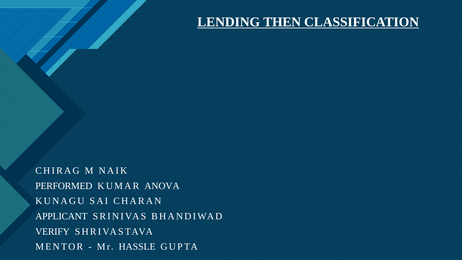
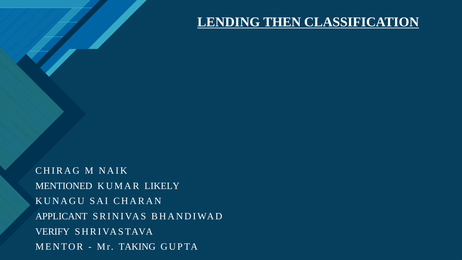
PERFORMED: PERFORMED -> MENTIONED (64, 186)
ANOVA: ANOVA -> LIKELY (162, 186)
HASSLE: HASSLE -> TAKING (137, 247)
